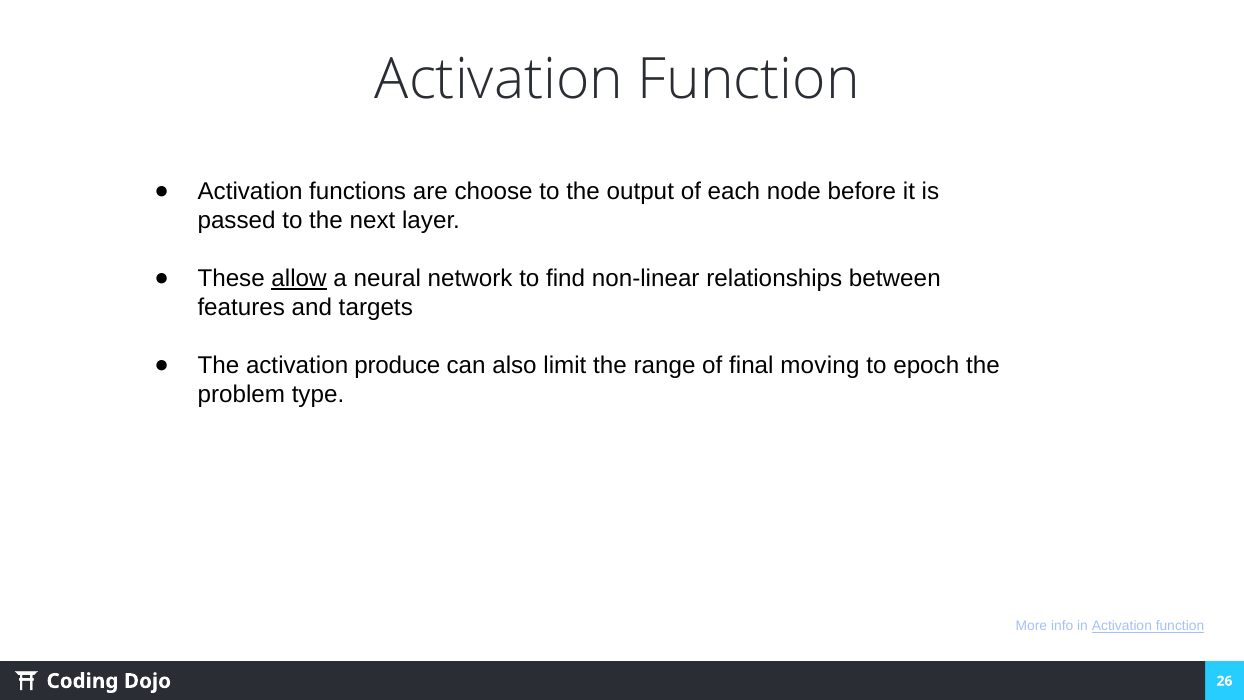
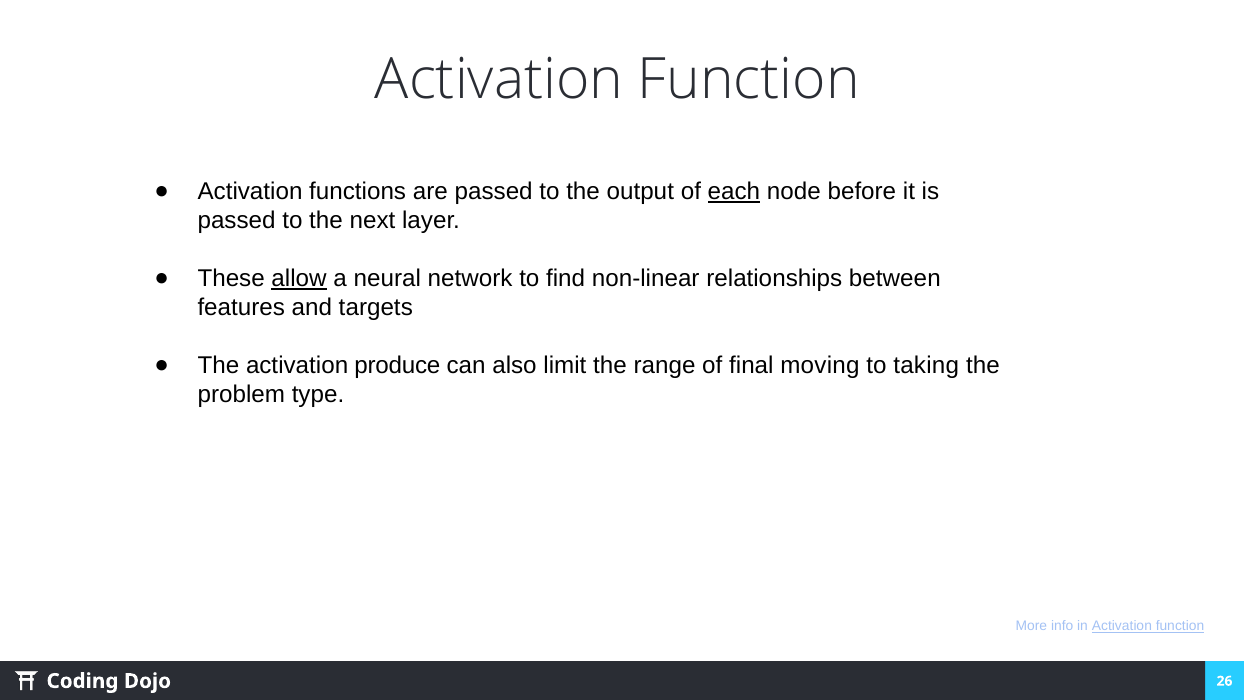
are choose: choose -> passed (494, 191)
each underline: none -> present (734, 191)
epoch: epoch -> taking (926, 366)
